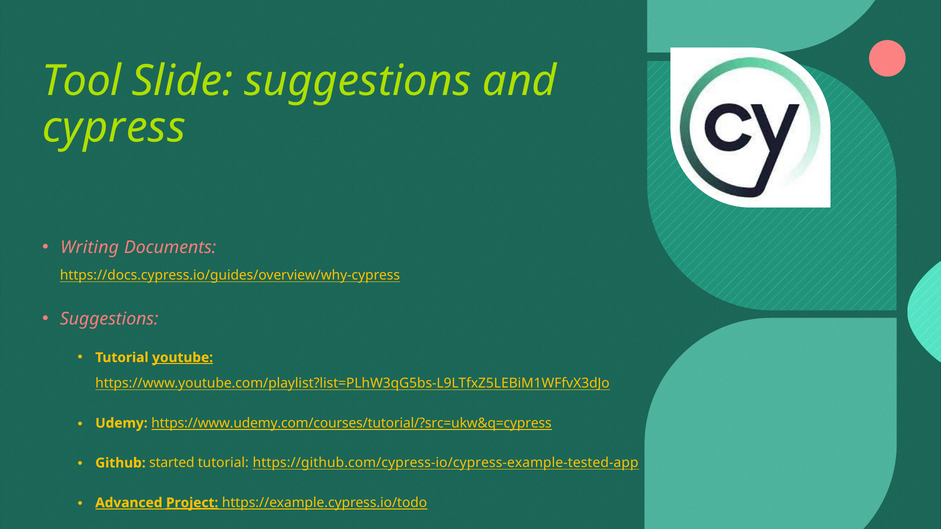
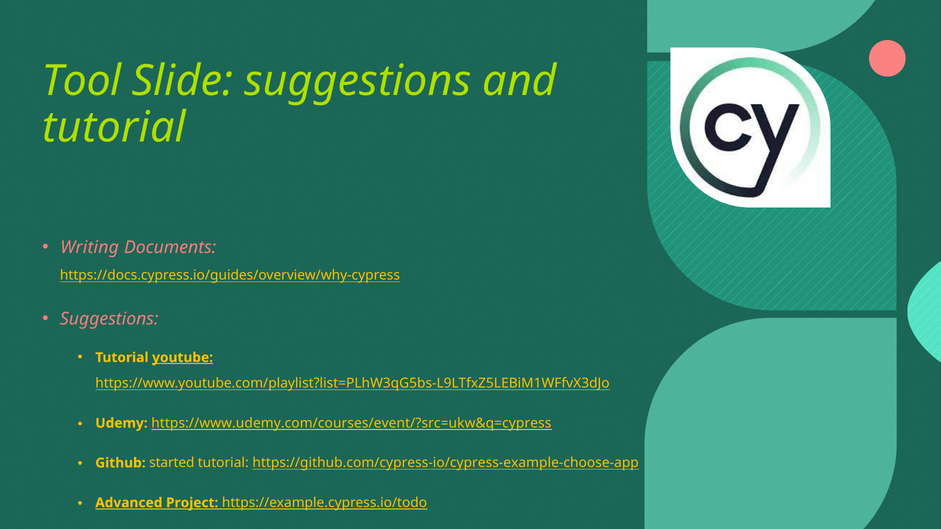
cypress: cypress -> tutorial (114, 128)
https://www.udemy.com/courses/tutorial/?src=ukw&q=cypress: https://www.udemy.com/courses/tutorial/?src=ukw&q=cypress -> https://www.udemy.com/courses/event/?src=ukw&q=cypress (351, 423)
https://github.com/cypress-io/cypress-example-tested-app: https://github.com/cypress-io/cypress-example-tested-app -> https://github.com/cypress-io/cypress-example-choose-app (446, 463)
Project underline: present -> none (192, 503)
